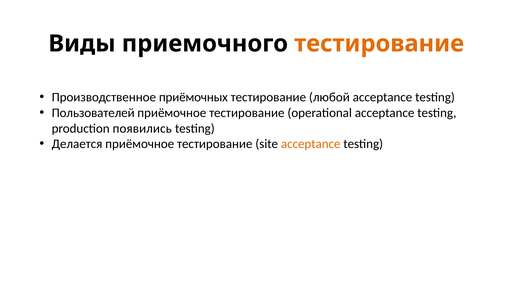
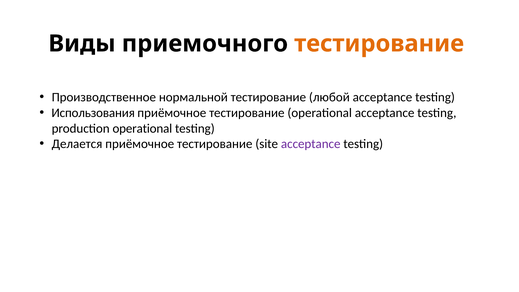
приёмочных: приёмочных -> нормальной (193, 97)
Пользователей: Пользователей -> Использования (93, 113)
production появились: появились -> operational (142, 128)
acceptance colour: orange -> purple (311, 144)
